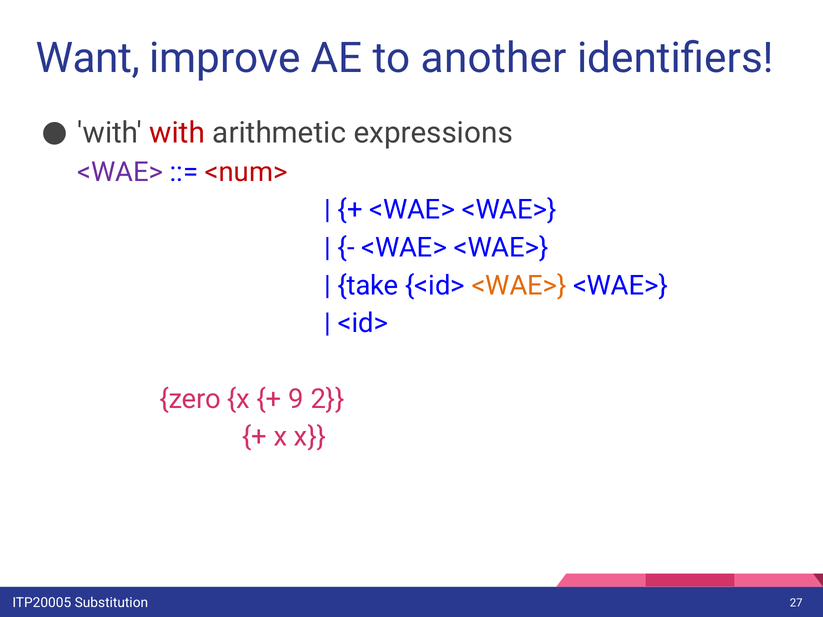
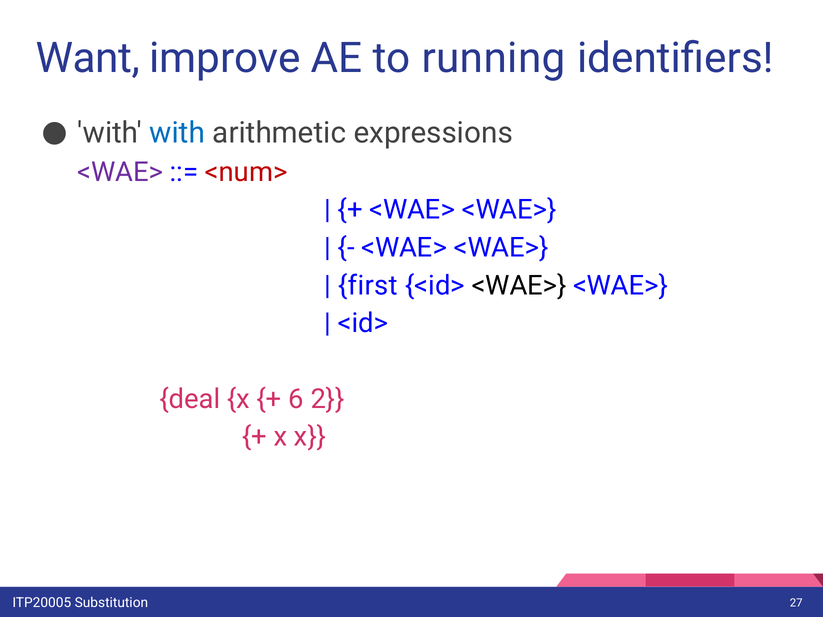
another: another -> running (494, 58)
with colour: red -> blue (177, 133)
take: take -> first (368, 286)
<WAE> colour: orange -> black (519, 286)
zero: zero -> deal (190, 399)
9: 9 -> 6 (296, 399)
